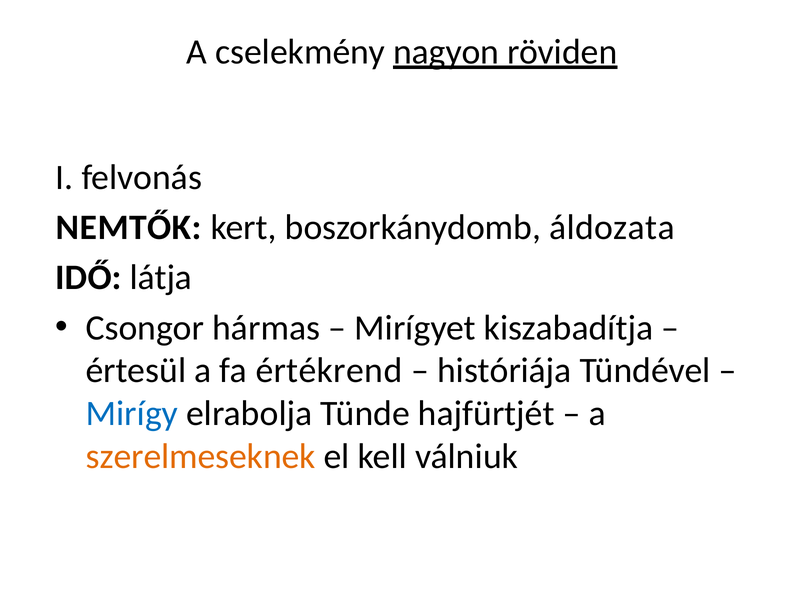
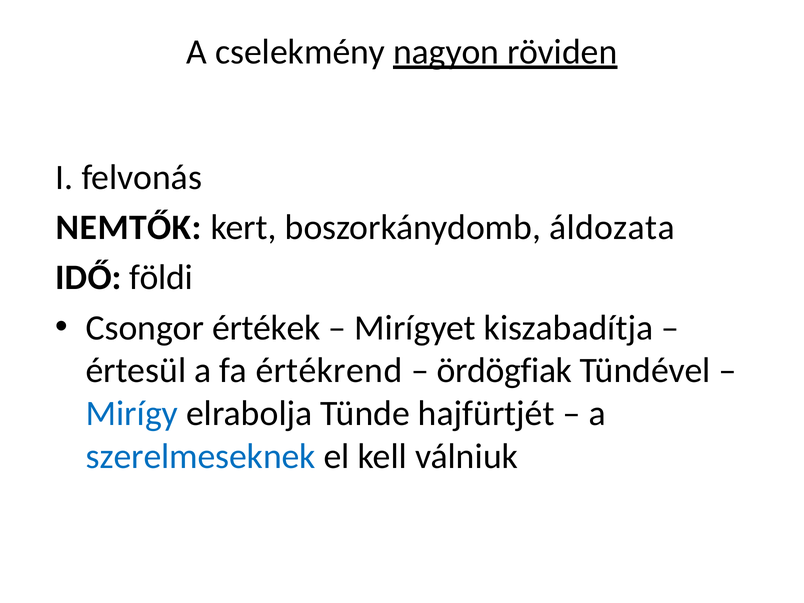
látja: látja -> földi (161, 278)
hármas: hármas -> értékek (266, 328)
históriája: históriája -> ördögfiak (505, 371)
szerelmeseknek colour: orange -> blue (201, 457)
